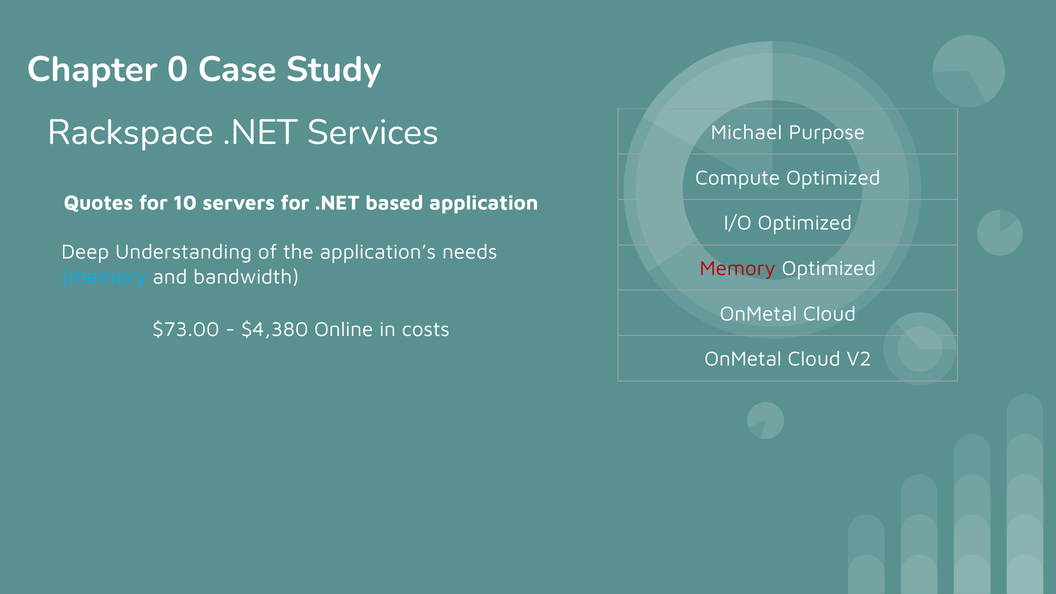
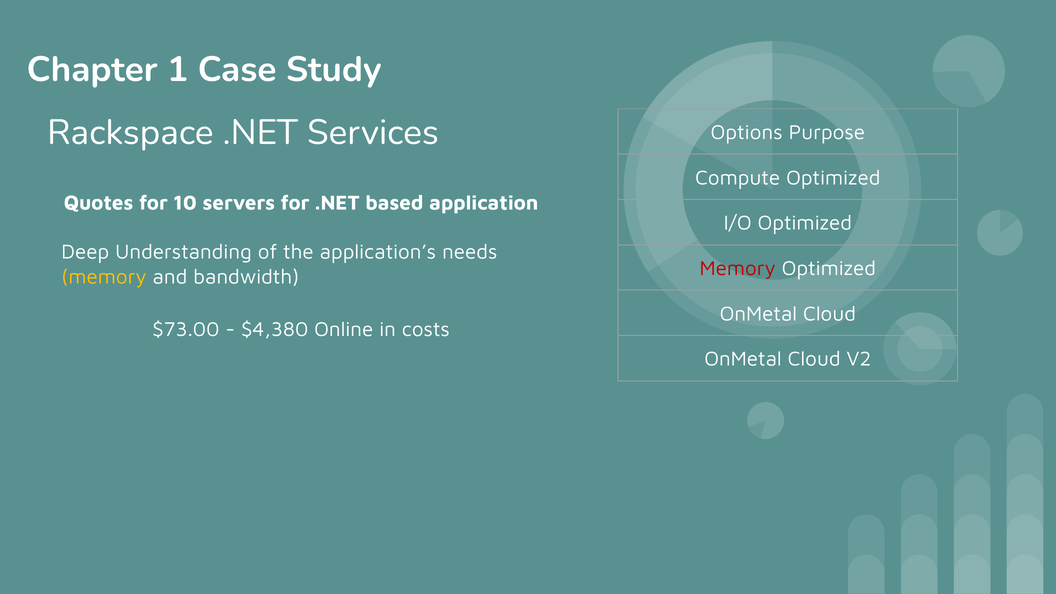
0: 0 -> 1 (178, 69)
Michael: Michael -> Options (747, 132)
memory colour: light blue -> yellow (104, 277)
